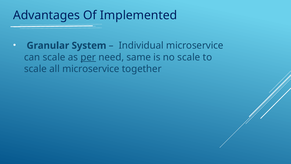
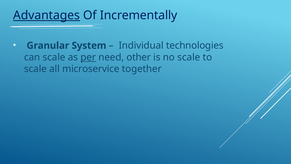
Advantages underline: none -> present (47, 15)
Implemented: Implemented -> Incrementally (139, 15)
Individual microservice: microservice -> technologies (195, 45)
same: same -> other (139, 57)
